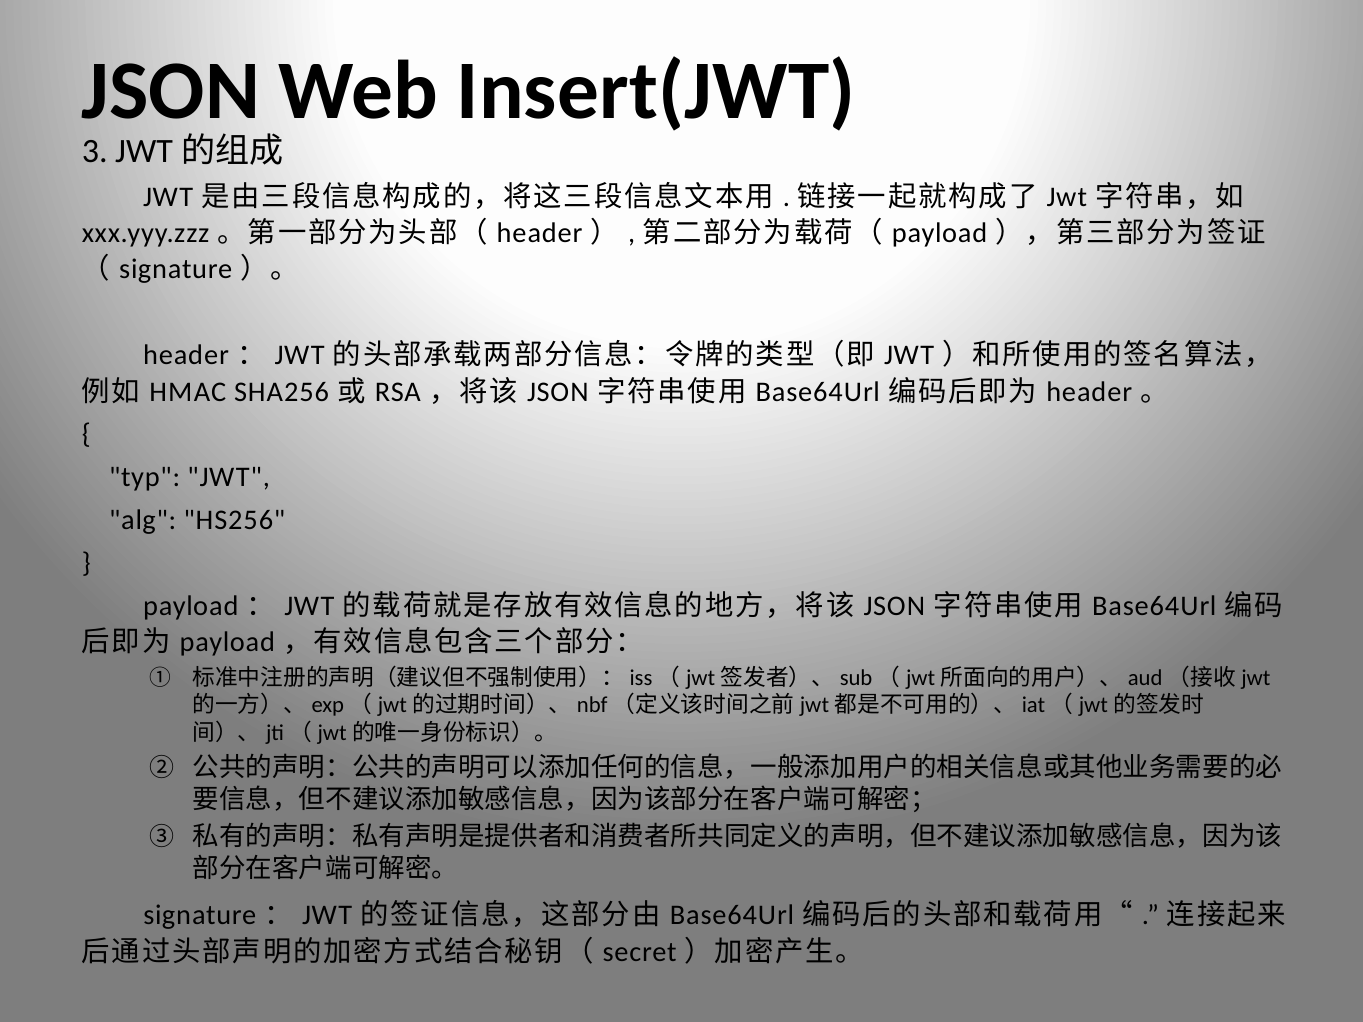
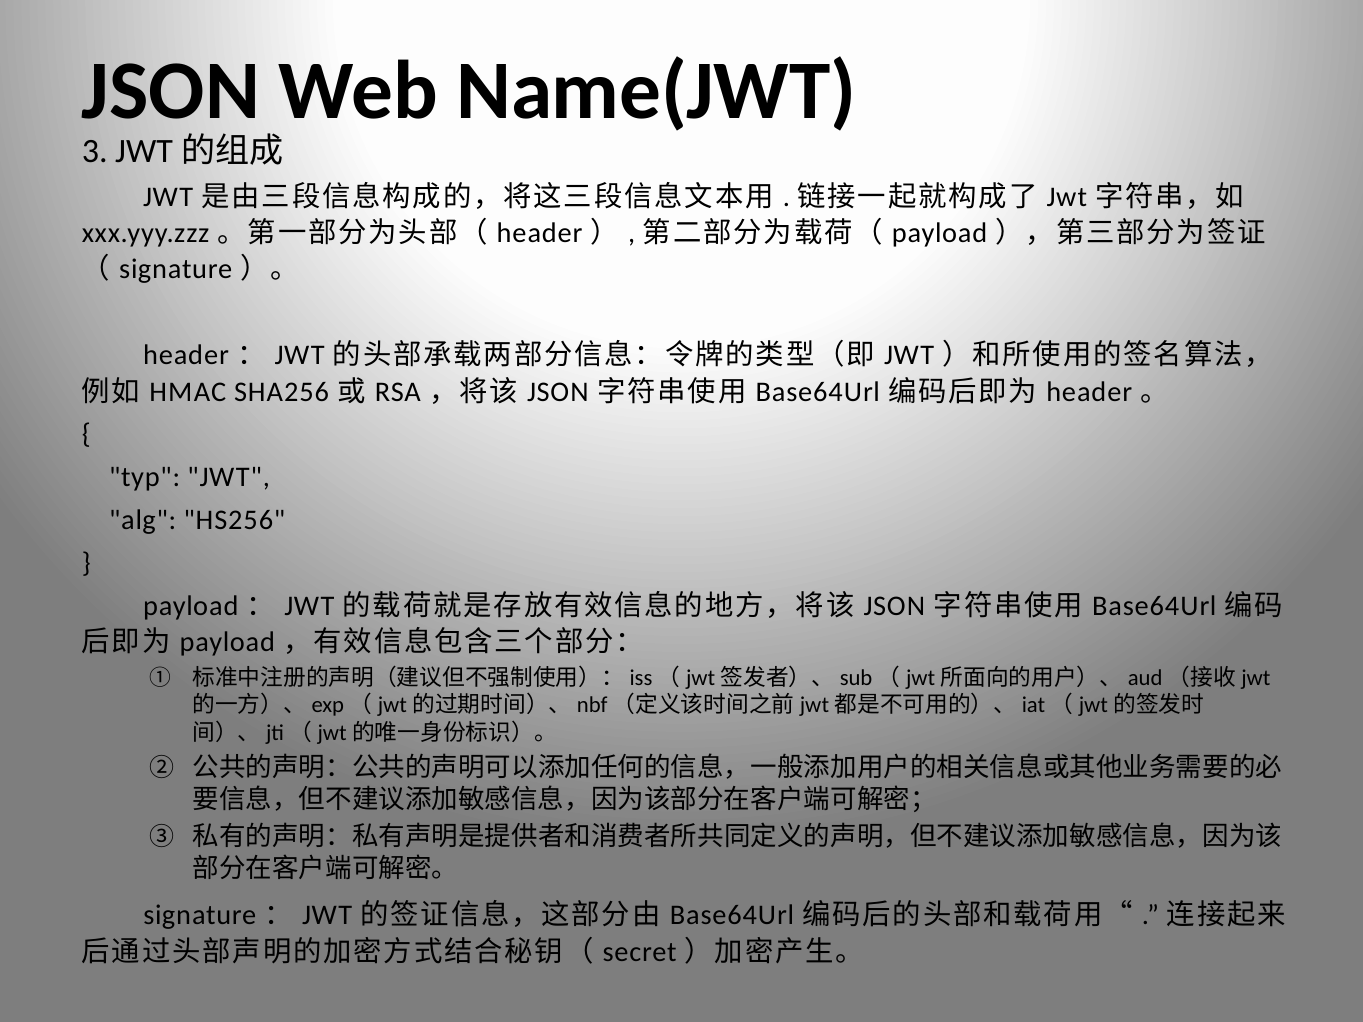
Insert(JWT: Insert(JWT -> Name(JWT (656, 91)
